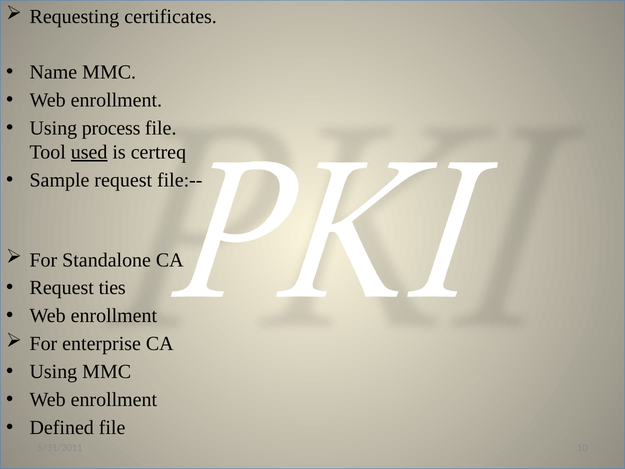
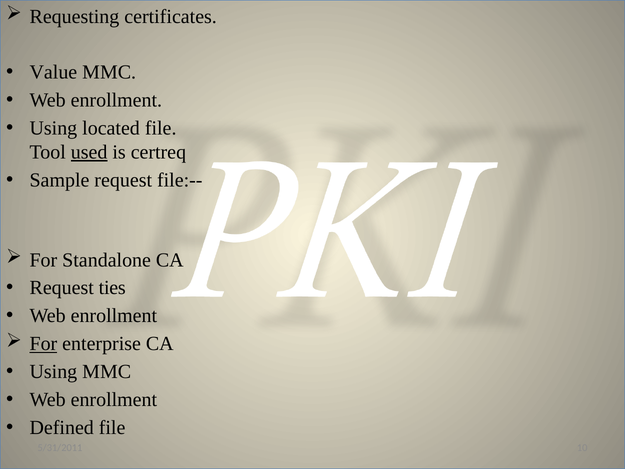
Name: Name -> Value (53, 72)
process: process -> located (111, 128)
For underline: none -> present (43, 344)
